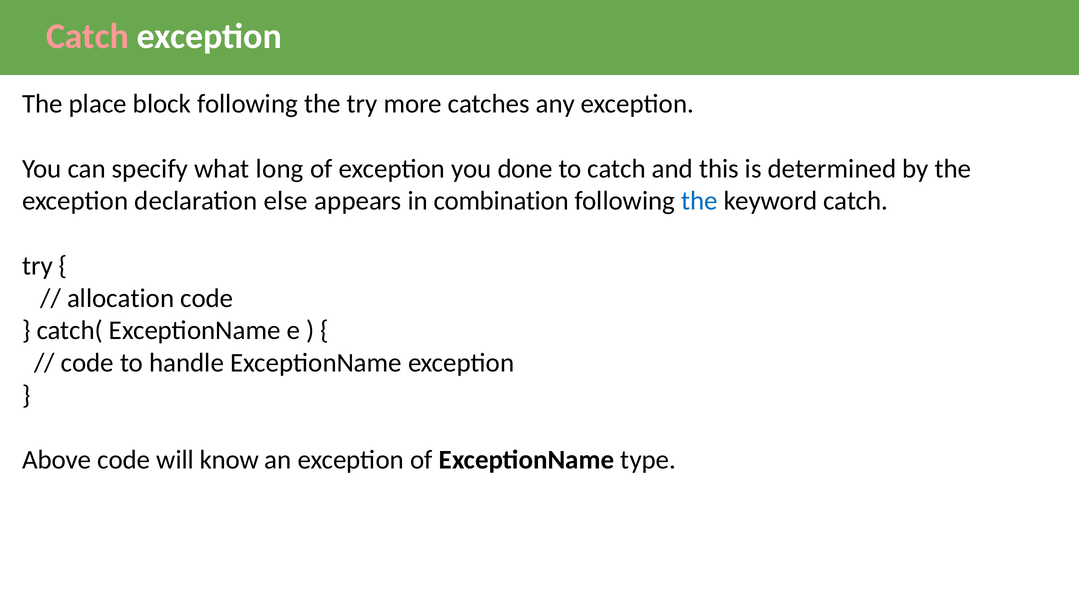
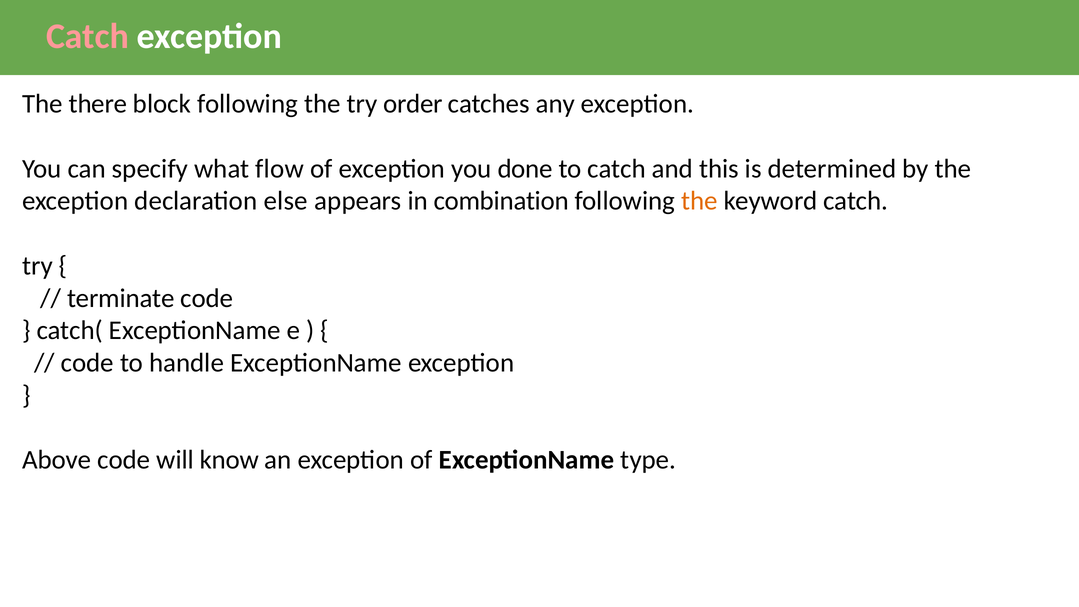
place: place -> there (98, 104)
more: more -> order (413, 104)
long: long -> flow (280, 169)
the colour: blue -> orange (700, 201)
allocation: allocation -> terminate (121, 298)
